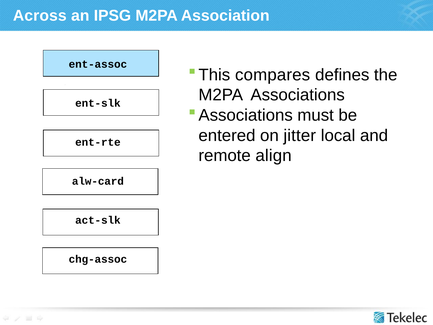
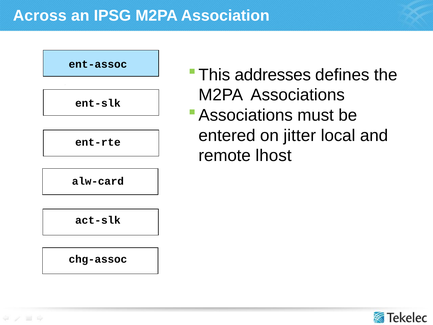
compares: compares -> addresses (273, 75)
align: align -> lhost (274, 156)
